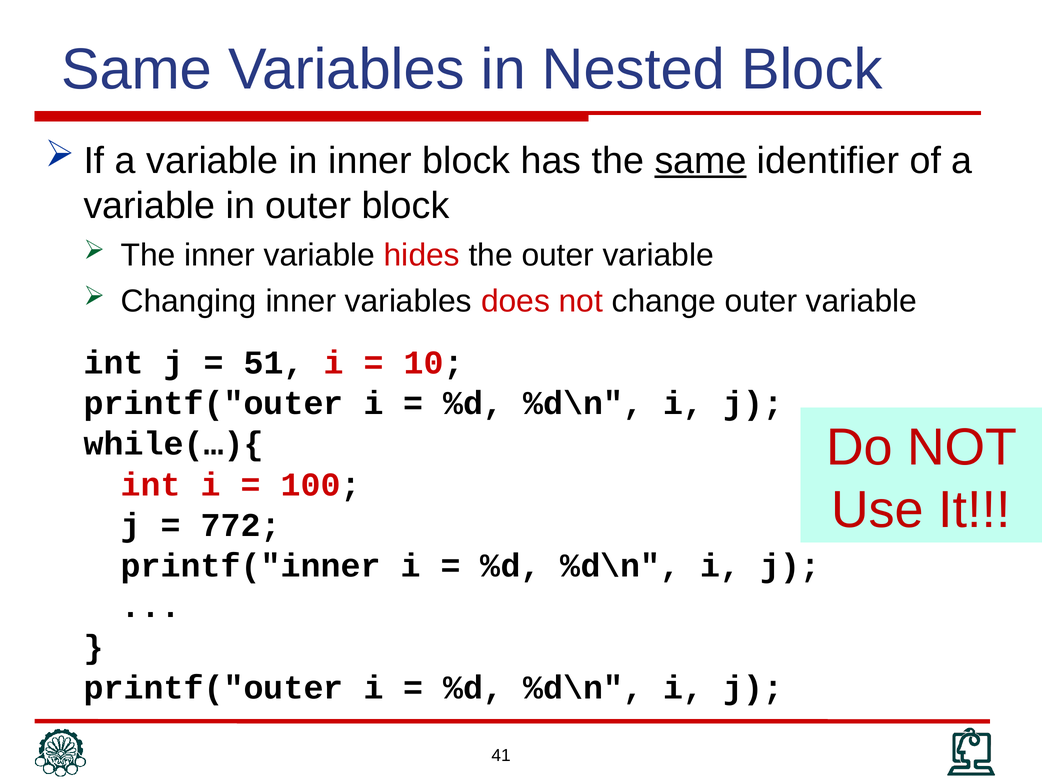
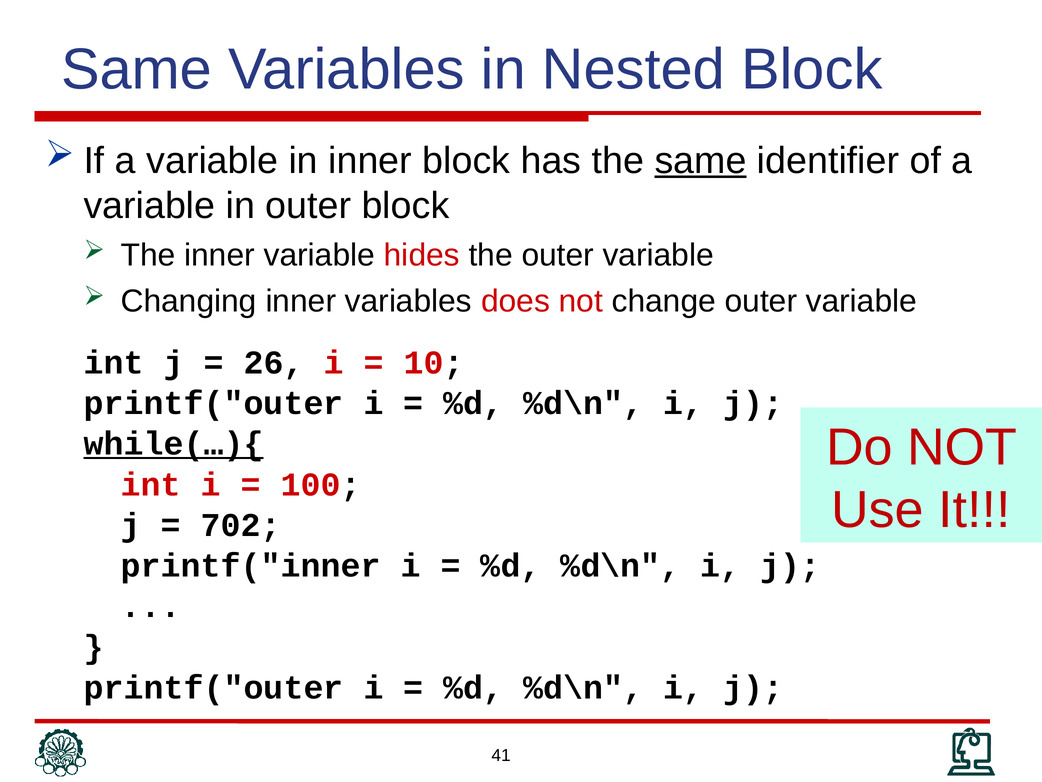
51: 51 -> 26 (274, 362)
while(…){ underline: none -> present (174, 444)
772: 772 -> 702 (241, 525)
